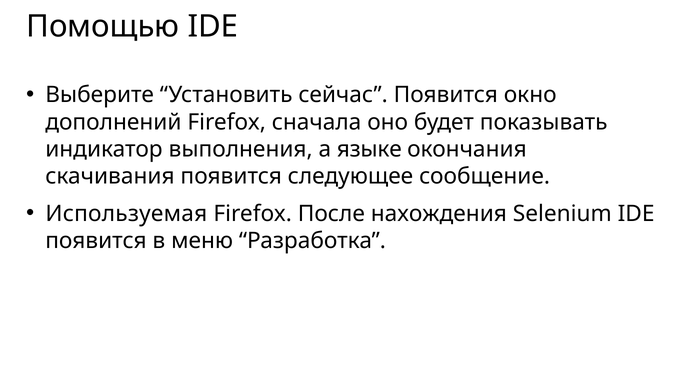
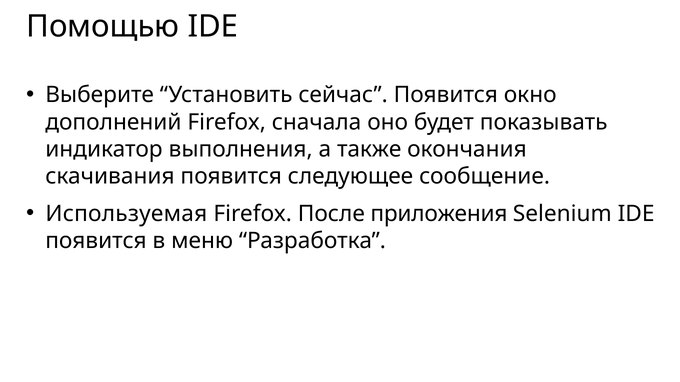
языке: языке -> также (369, 150)
нахождения: нахождения -> приложения (439, 214)
